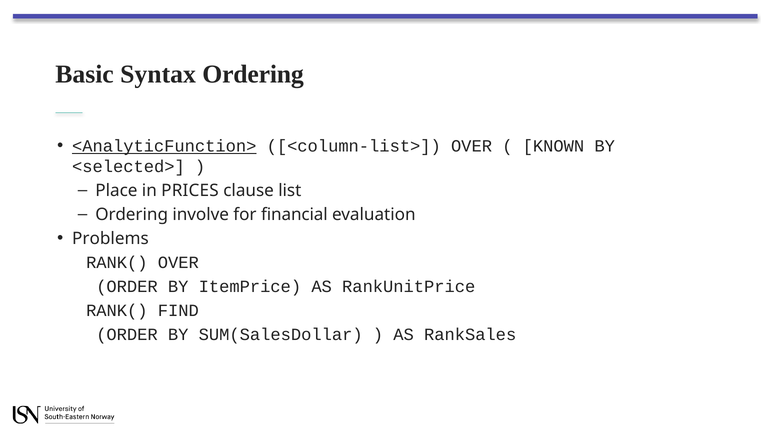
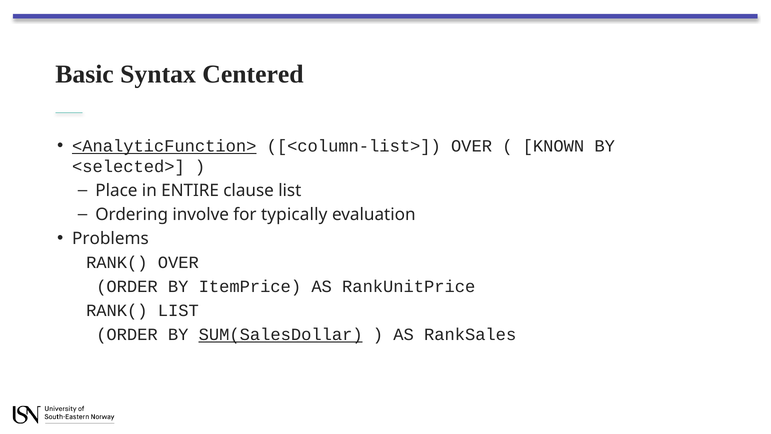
Syntax Ordering: Ordering -> Centered (253, 74)
PRICES: PRICES -> ENTIRE (190, 190)
financial: financial -> typically (294, 214)
RANK( FIND: FIND -> LIST (178, 310)
SUM(SalesDollar underline: none -> present (281, 334)
